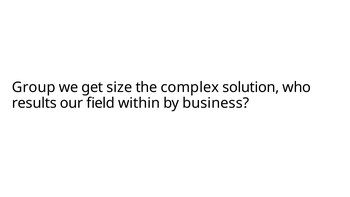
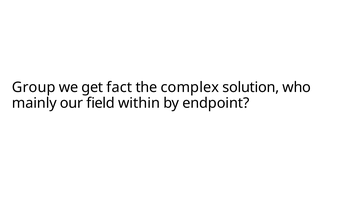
size: size -> fact (119, 87)
results: results -> mainly (34, 103)
business: business -> endpoint (216, 103)
